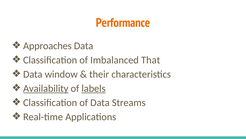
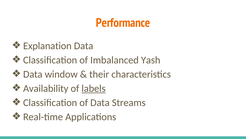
Approaches: Approaches -> Explanation (47, 46)
That: That -> Yash (151, 60)
Availability underline: present -> none (46, 88)
